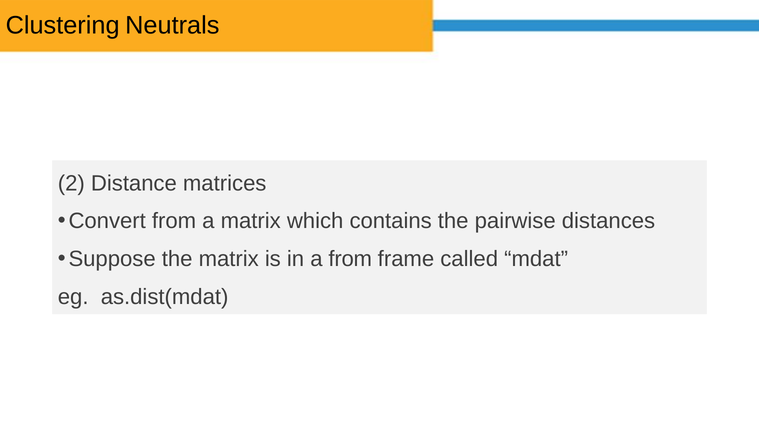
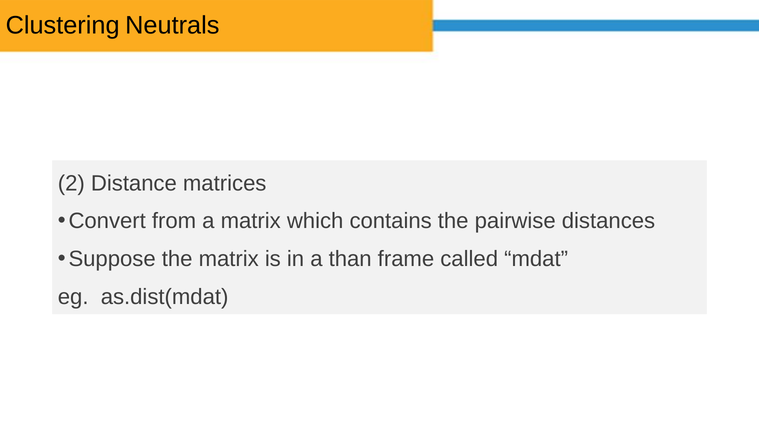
a from: from -> than (350, 259)
